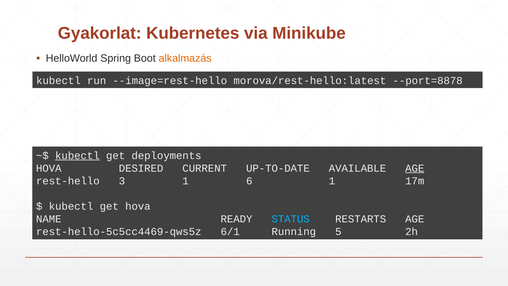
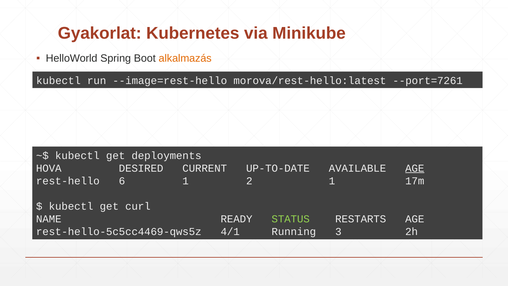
--port=8878: --port=8878 -> --port=7261 (428, 80)
kubectl underline: present -> none (77, 155)
3: 3 -> 6 (122, 181)
6: 6 -> 2 (249, 181)
get hova: hova -> curl (138, 206)
STATUS colour: light blue -> light green (291, 219)
6/1: 6/1 -> 4/1 (230, 232)
5: 5 -> 3 (338, 232)
